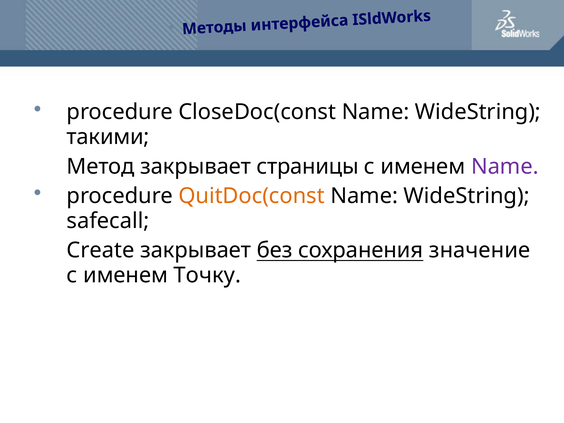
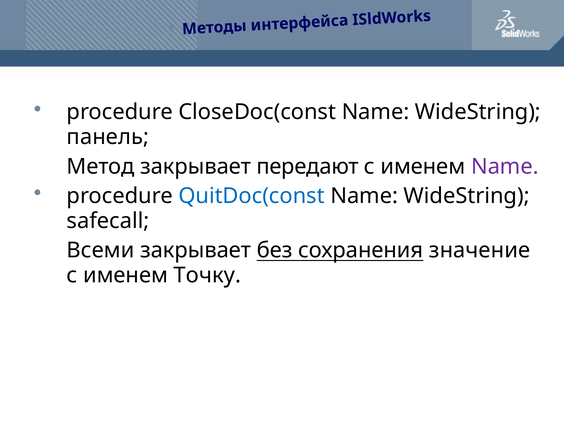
такими: такими -> панель (108, 137)
страницы: страницы -> передают (308, 167)
QuitDoc(const colour: orange -> blue (252, 196)
Create: Create -> Всеми (101, 250)
